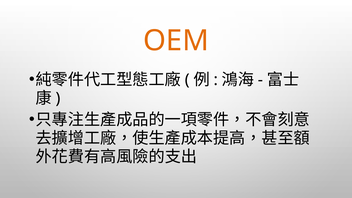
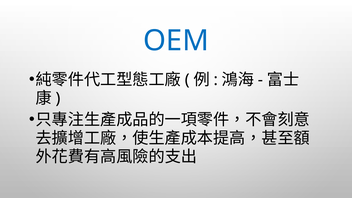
OEM colour: orange -> blue (176, 41)
